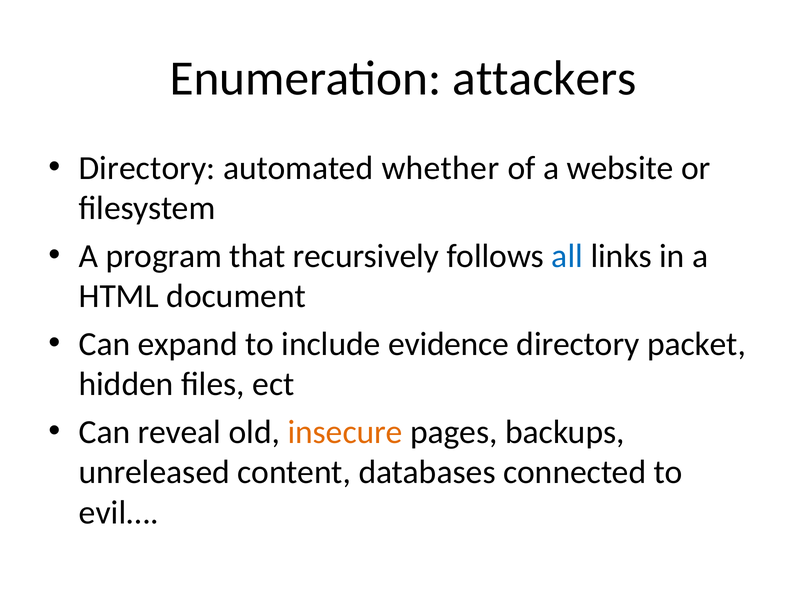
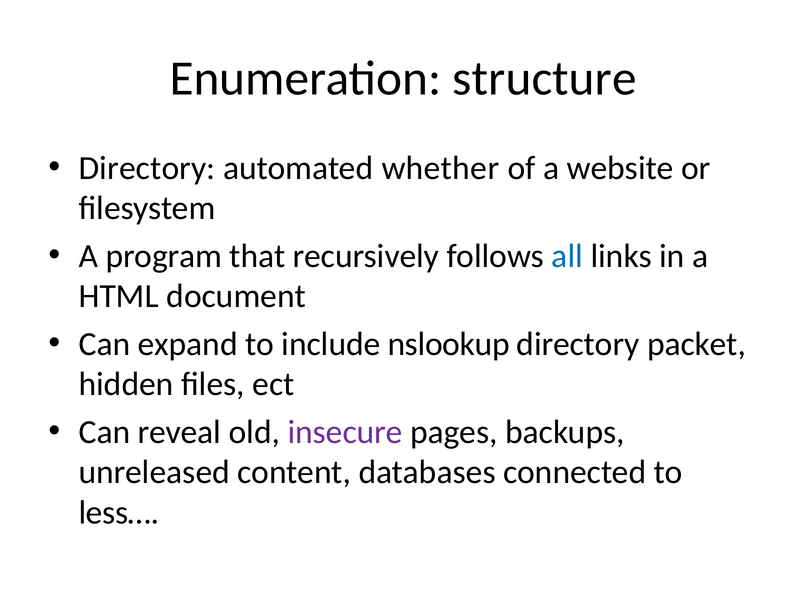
attackers: attackers -> structure (545, 78)
evidence: evidence -> nslookup (449, 344)
insecure colour: orange -> purple (345, 431)
evil…: evil… -> less… (119, 512)
